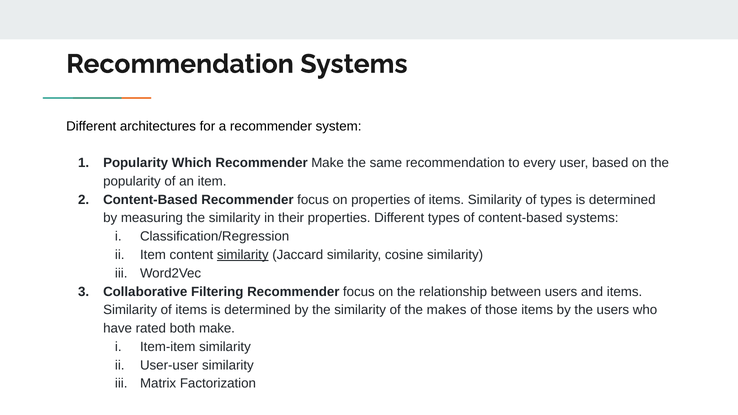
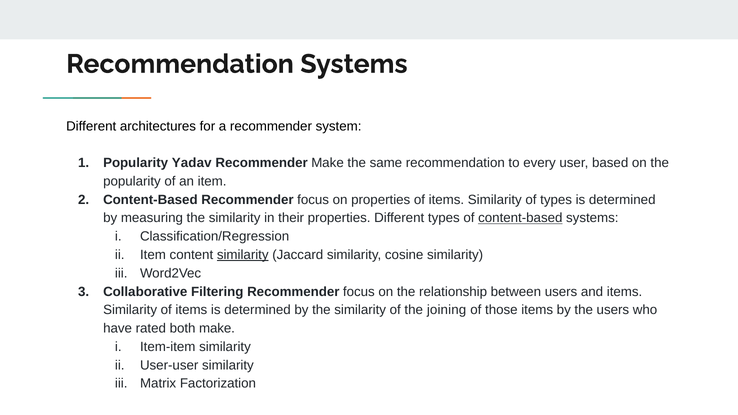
Which: Which -> Yadav (192, 163)
content-based underline: none -> present (520, 218)
makes: makes -> joining (447, 310)
